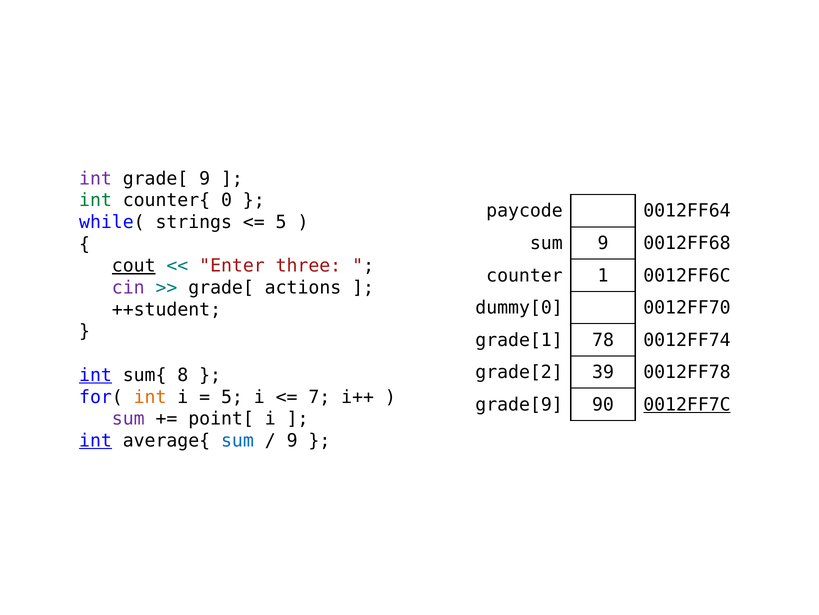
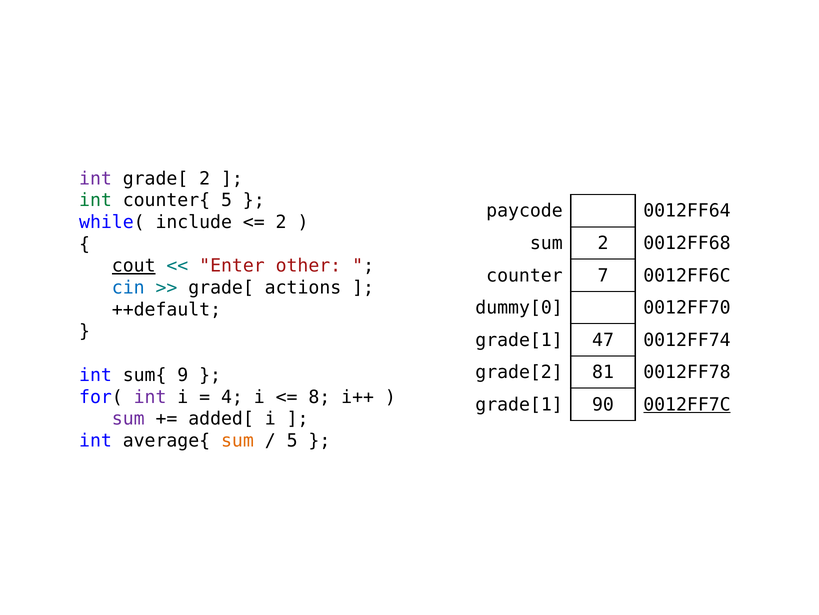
grade[ 9: 9 -> 2 (205, 178)
counter{ 0: 0 -> 5 (227, 200)
strings: strings -> include (194, 222)
5: 5 -> 2 (281, 222)
sum 9: 9 -> 2 (603, 243)
three: three -> other (308, 266)
1: 1 -> 7 (603, 275)
cin colour: purple -> blue (128, 287)
++student: ++student -> ++default (166, 309)
78: 78 -> 47 (603, 340)
39: 39 -> 81 (603, 372)
int underline: present -> none (95, 375)
8: 8 -> 9 (183, 375)
int colour: orange -> purple (150, 397)
5: 5 -> 4 (232, 397)
7: 7 -> 8 (319, 397)
grade[9: grade[9 -> grade[1 (519, 404)
point[: point[ -> added[ (221, 418)
int underline: present -> none (95, 440)
sum colour: blue -> orange (237, 440)
9: 9 -> 5 (292, 440)
